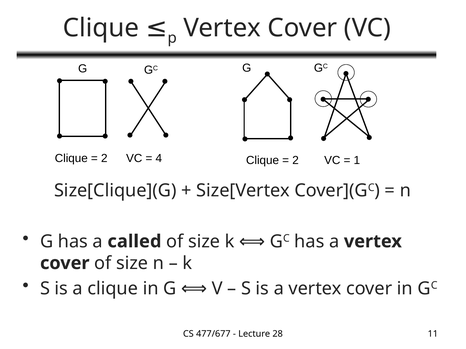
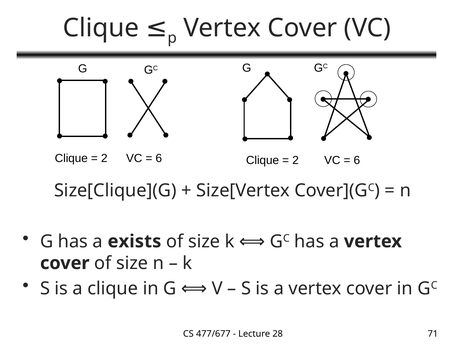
4: 4 -> 6 (159, 159)
1: 1 -> 6 (357, 160)
called: called -> exists (134, 242)
11: 11 -> 71 (433, 334)
